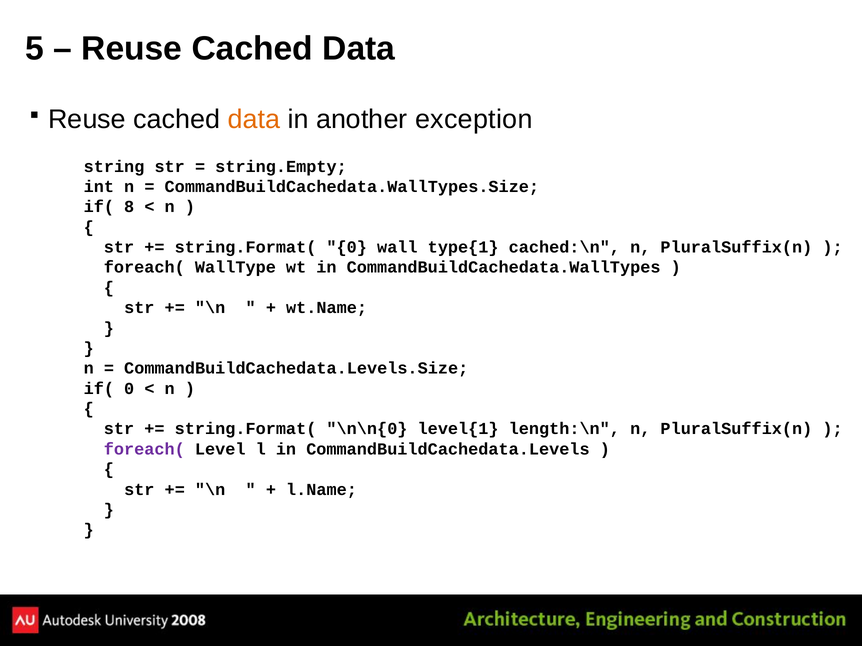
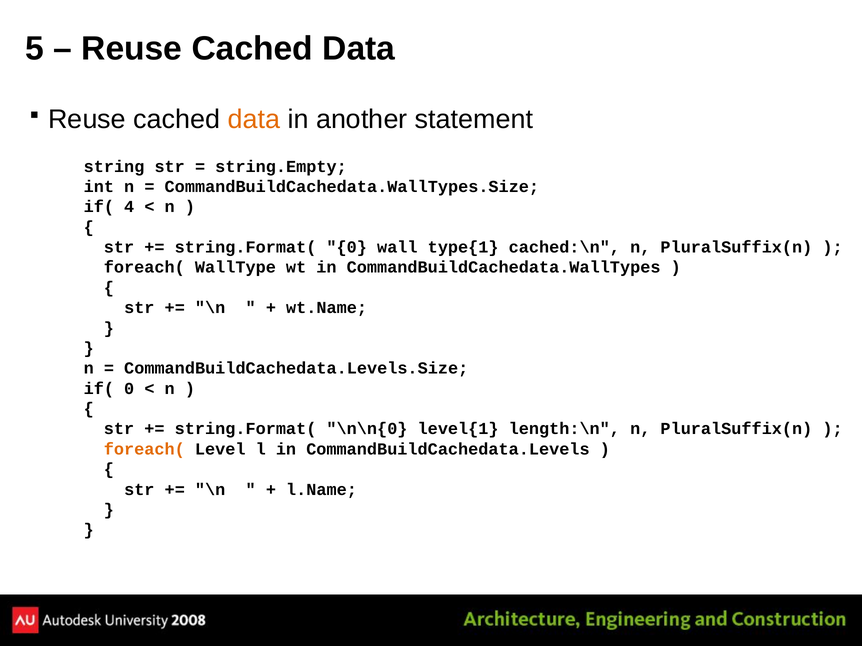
exception: exception -> statement (474, 119)
8: 8 -> 4 (129, 207)
foreach( colour: purple -> orange (144, 449)
